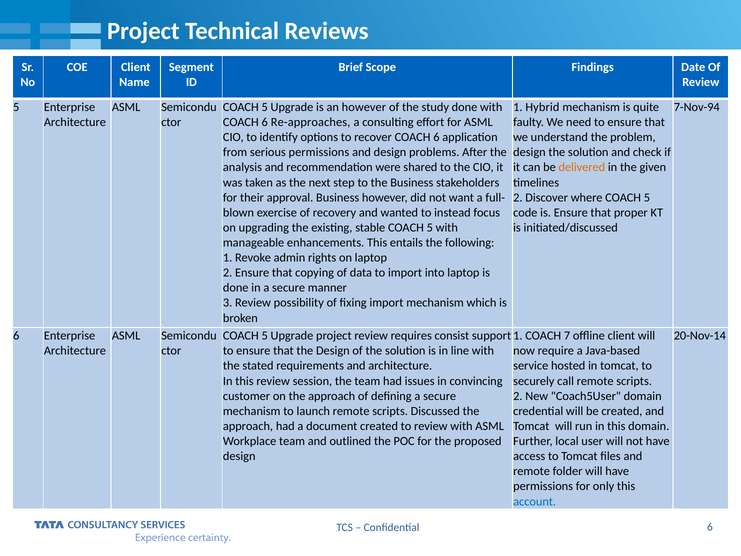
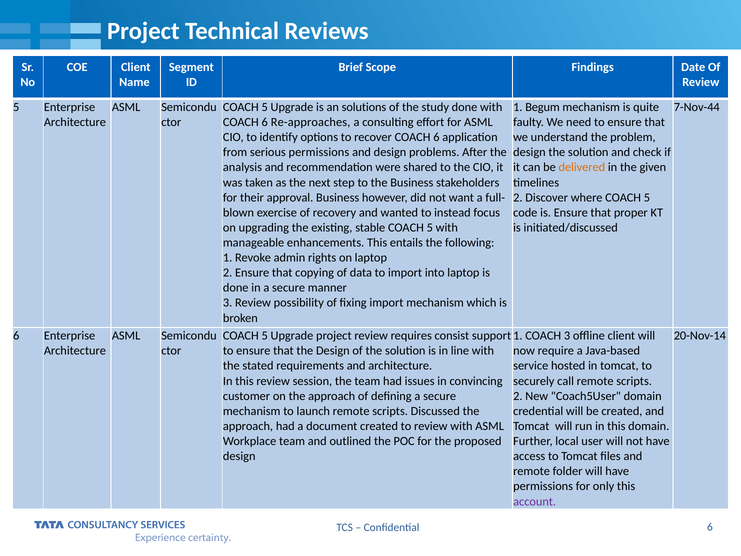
an however: however -> solutions (364, 107)
Hybrid: Hybrid -> Begum (543, 107)
7-Nov-94: 7-Nov-94 -> 7-Nov-44 (697, 107)
COACH 7: 7 -> 3 (567, 336)
account colour: blue -> purple (535, 501)
